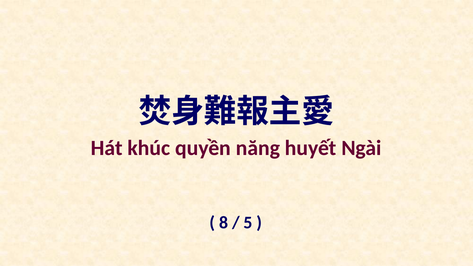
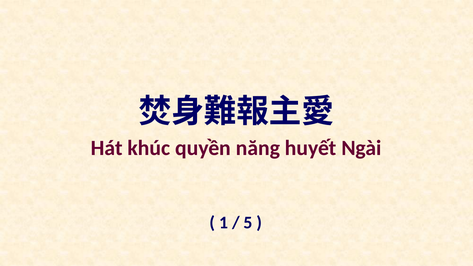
8: 8 -> 1 (224, 223)
